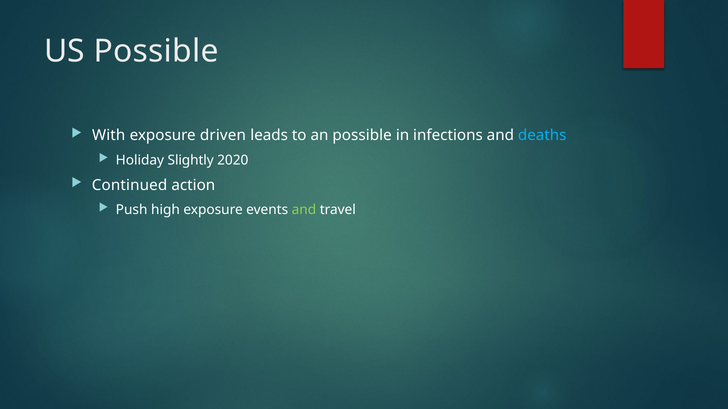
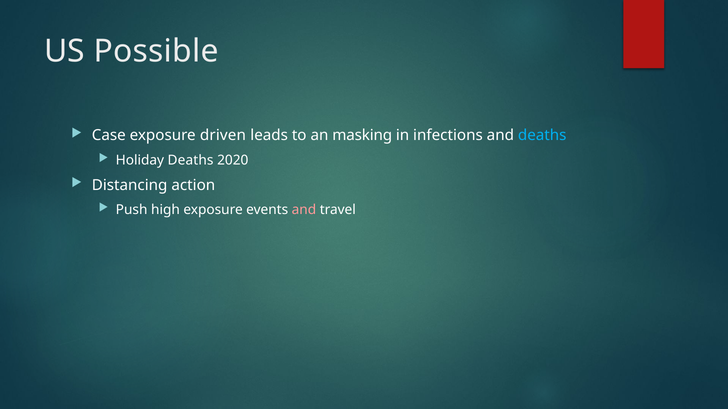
With: With -> Case (109, 135)
an possible: possible -> masking (362, 135)
Holiday Slightly: Slightly -> Deaths (191, 160)
Continued: Continued -> Distancing (130, 185)
and colour: light green -> pink (304, 210)
